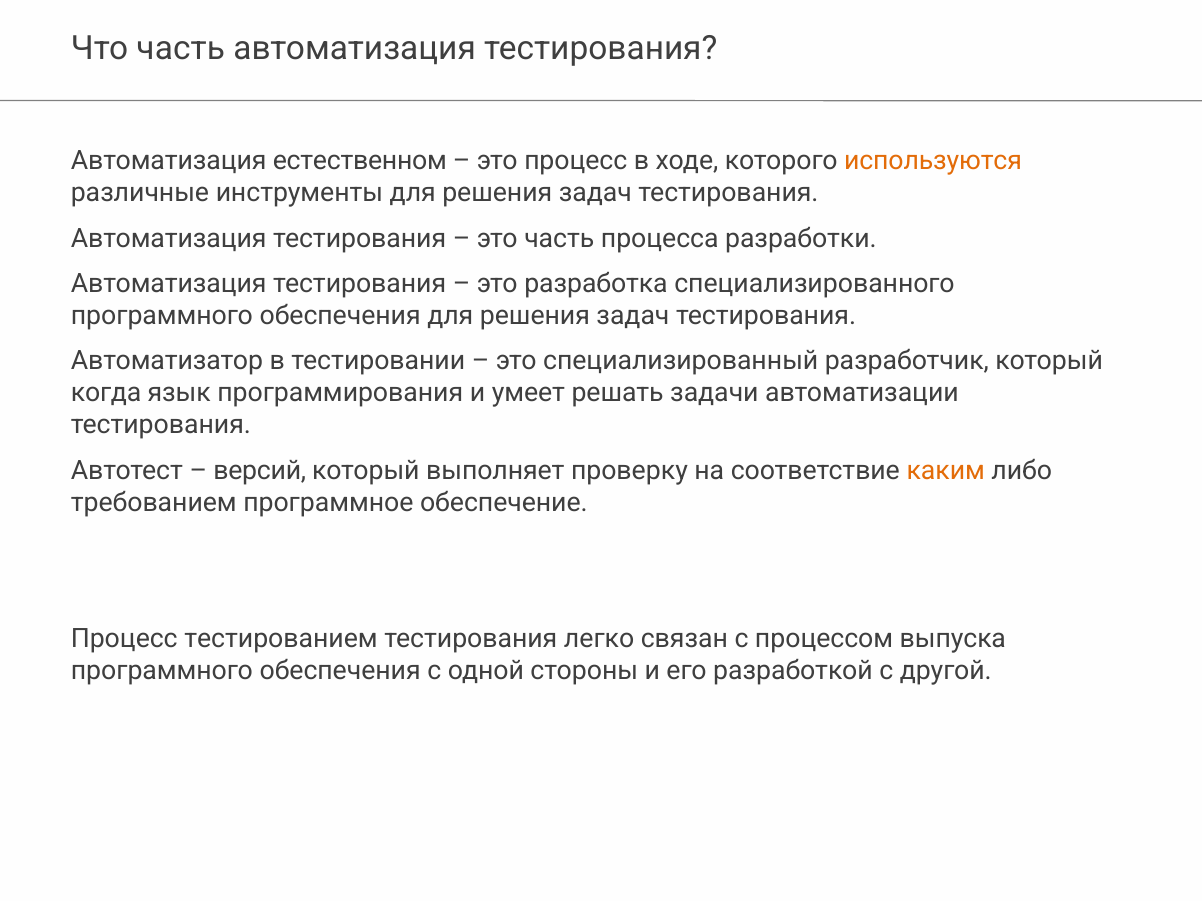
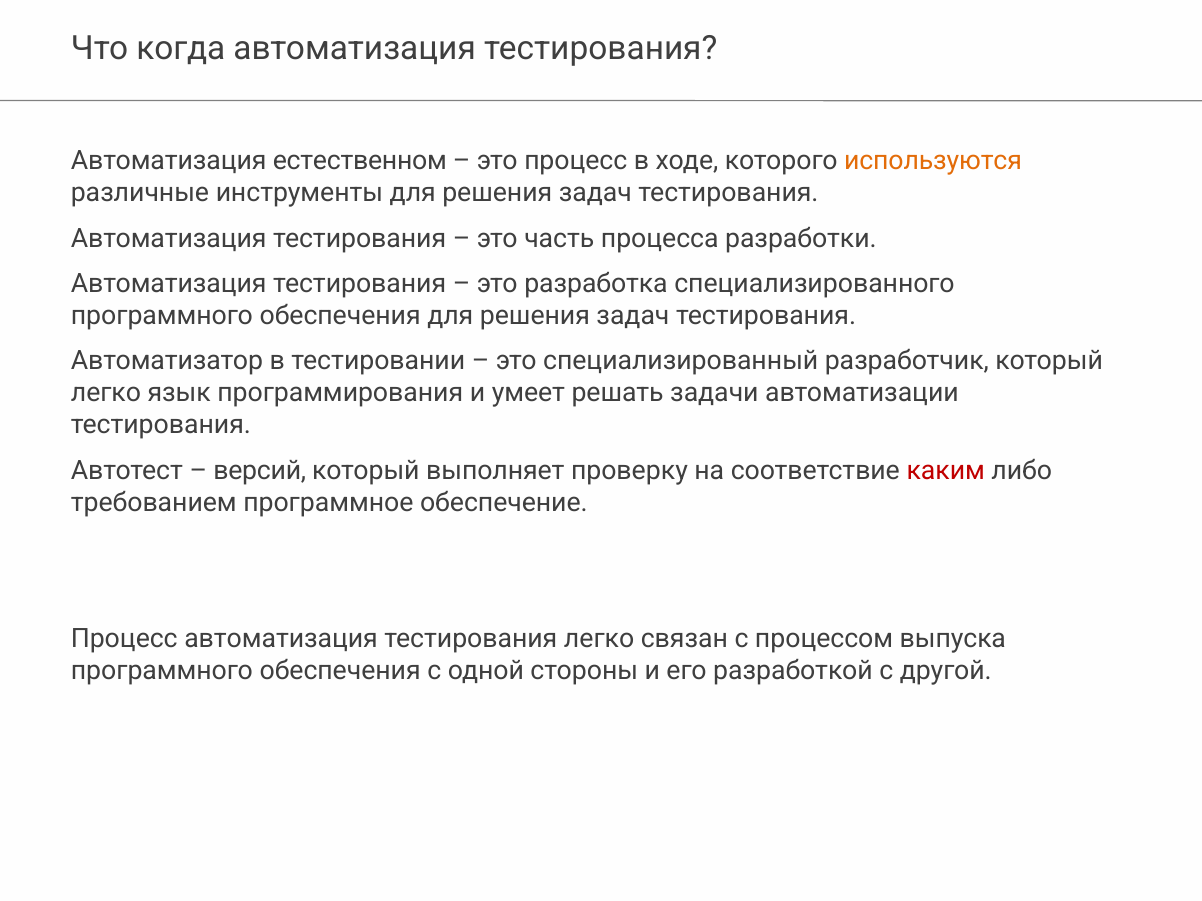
Что часть: часть -> когда (181, 49)
когда: когда -> легко (106, 393)
каким colour: orange -> red (946, 471)
Процесс тестированием: тестированием -> автоматизация (281, 639)
